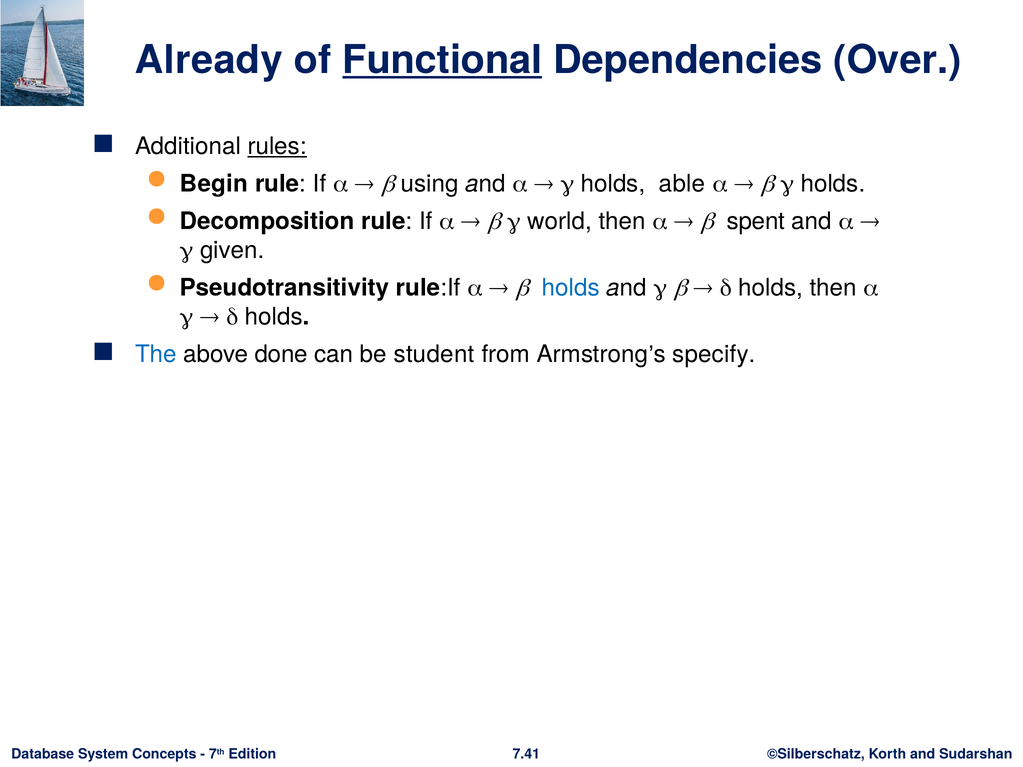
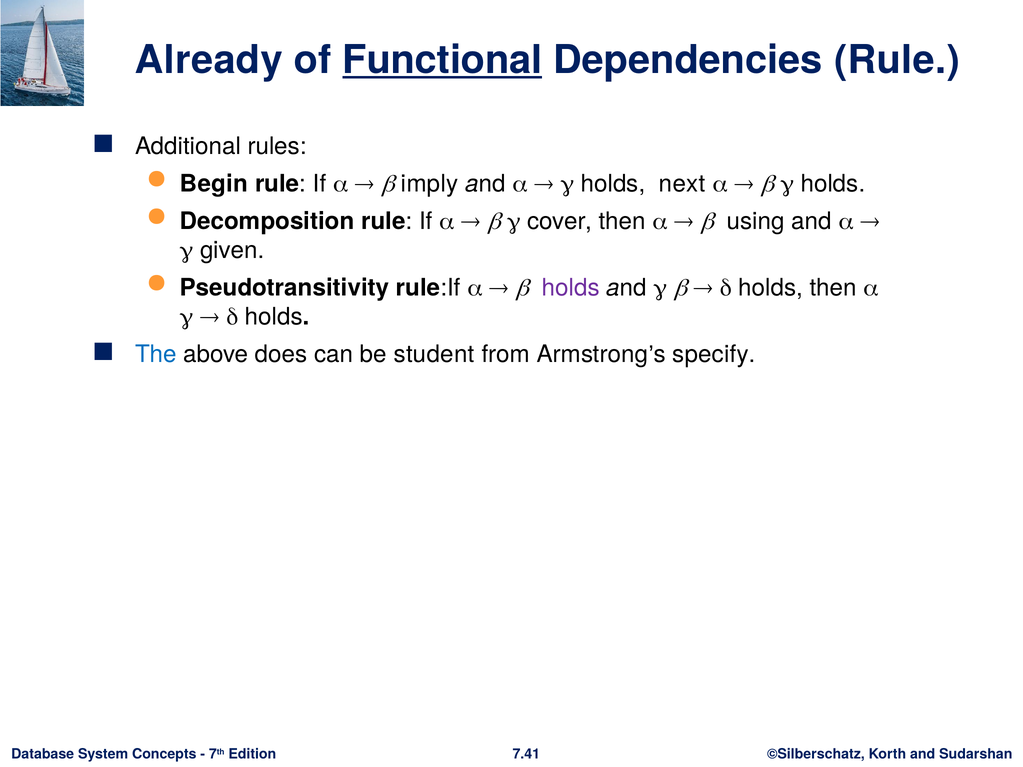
Dependencies Over: Over -> Rule (897, 60)
rules underline: present -> none (277, 146)
using: using -> imply (430, 184)
able: able -> next (682, 184)
world: world -> cover (560, 221)
spent: spent -> using (756, 221)
holds colour: blue -> purple (571, 288)
done: done -> does (281, 354)
